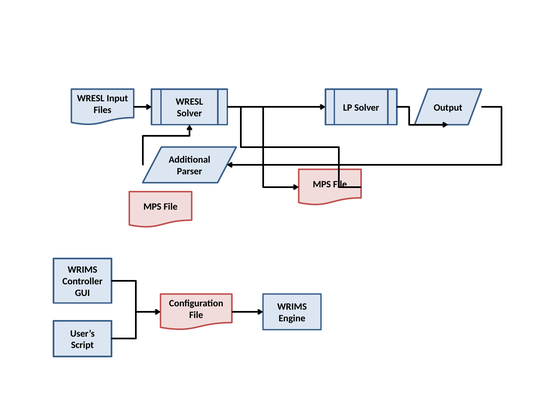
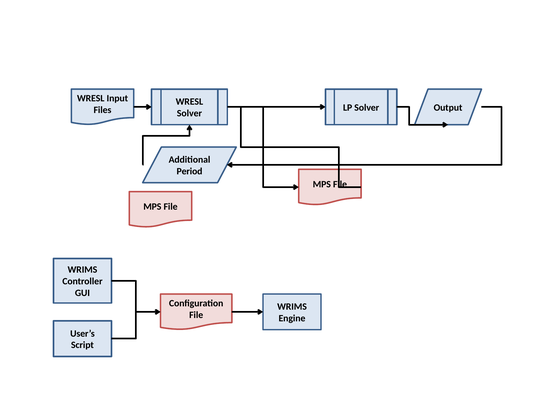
Parser: Parser -> Period (190, 171)
